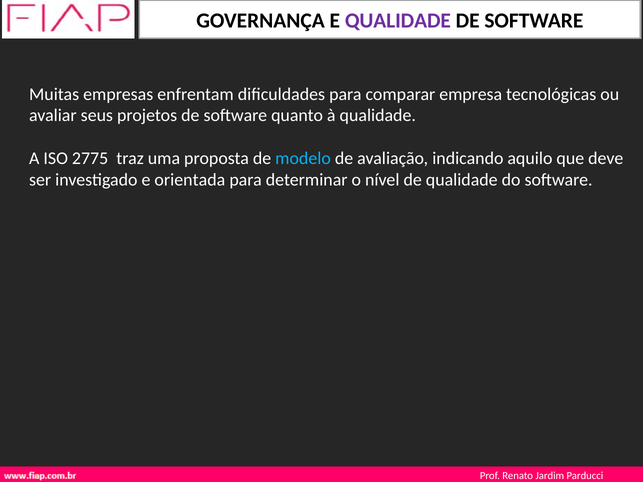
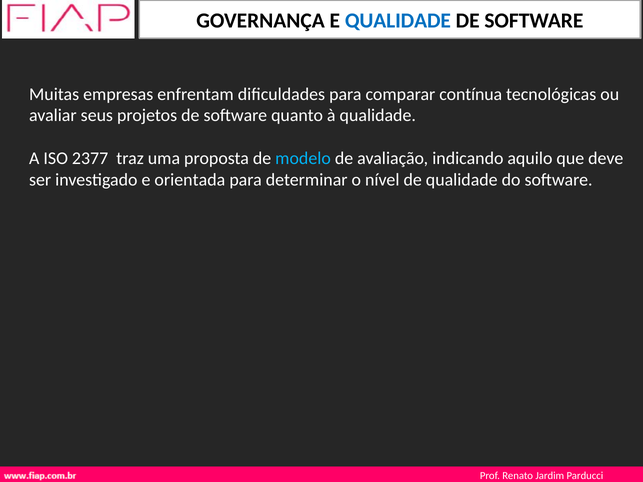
QUALIDADE colour: purple -> blue (398, 21)
empresa: empresa -> contínua (471, 94)
2775: 2775 -> 2377 (90, 159)
